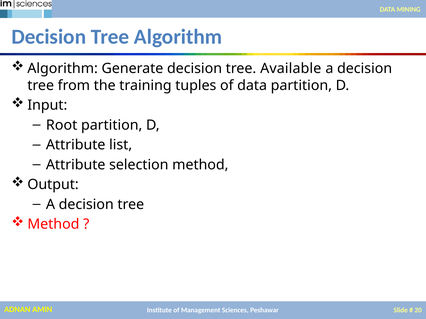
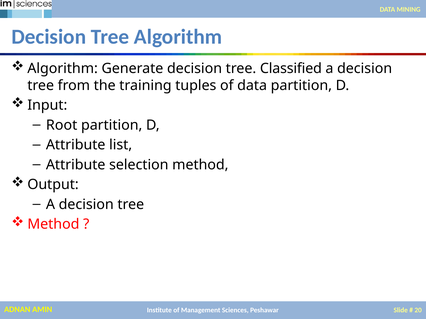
Available: Available -> Classified (291, 68)
